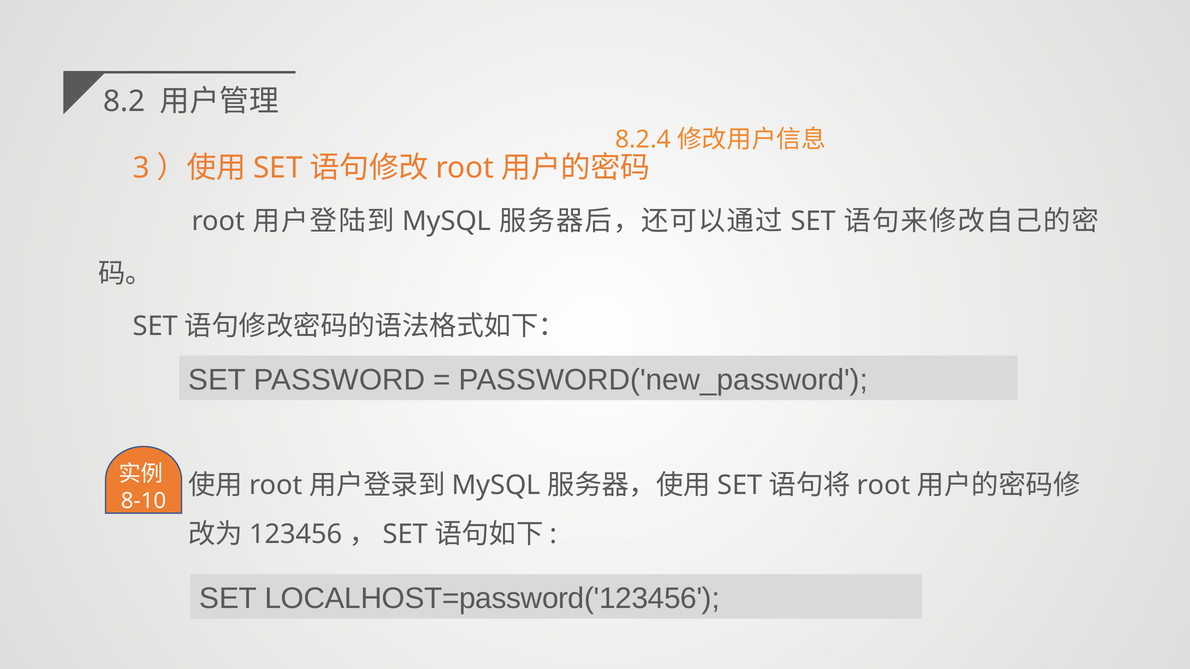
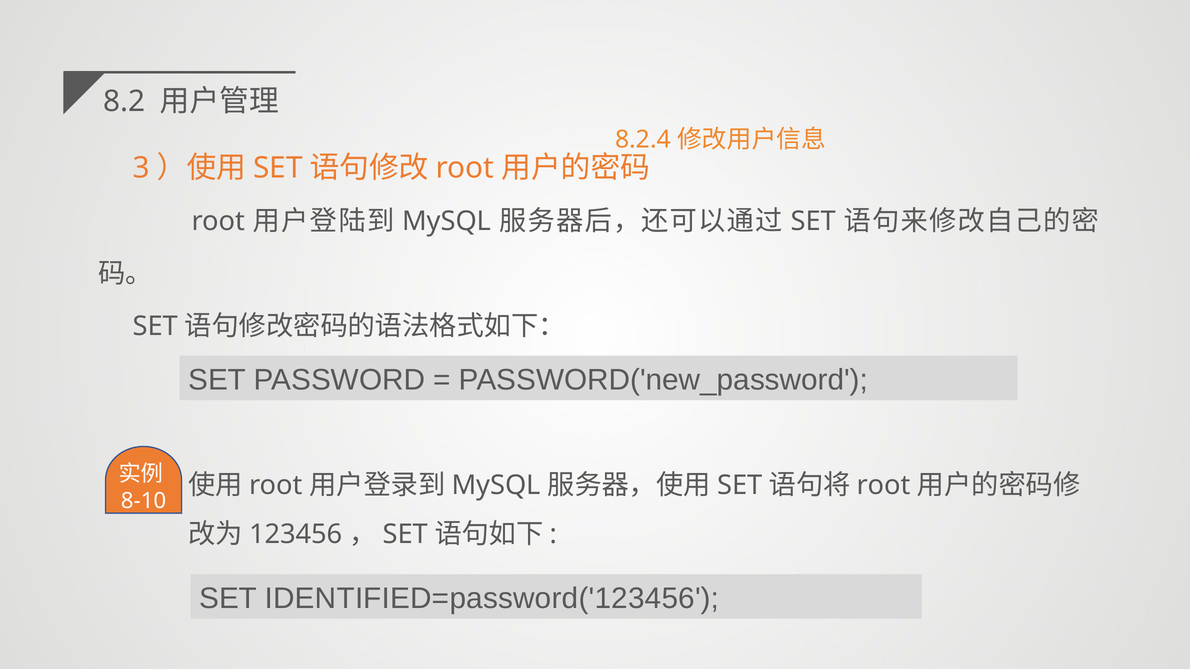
LOCALHOST=password('123456: LOCALHOST=password('123456 -> IDENTIFIED=password('123456 (492, 599)
